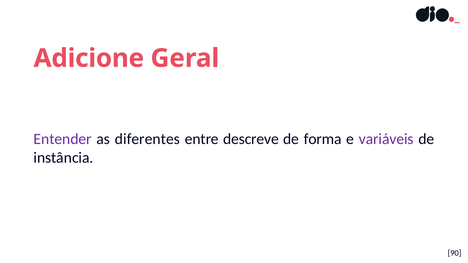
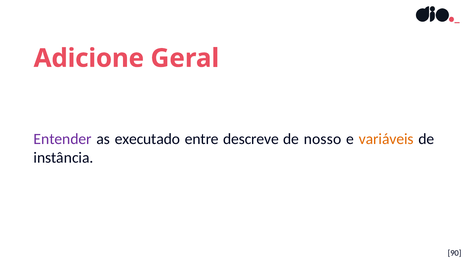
diferentes: diferentes -> executado (147, 139)
forma: forma -> nosso (323, 139)
variáveis colour: purple -> orange (386, 139)
